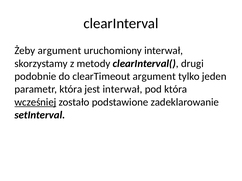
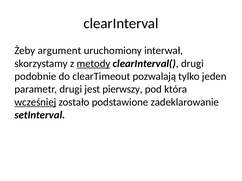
metody underline: none -> present (93, 64)
clearTimeout argument: argument -> pozwalają (154, 77)
parametr która: która -> drugi (71, 89)
jest interwał: interwał -> pierwszy (123, 89)
